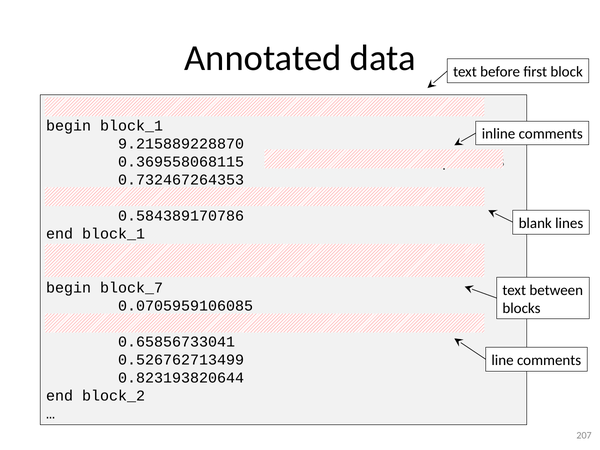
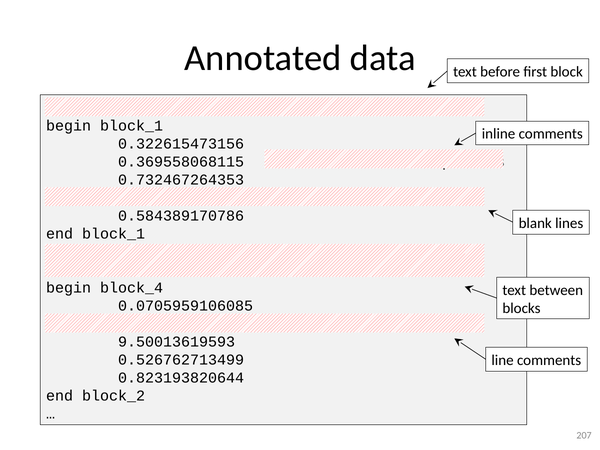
9.215889228870: 9.215889228870 -> 0.322615473156 (181, 144)
block_7: block_7 -> block_4 (132, 288)
0.65856733041: 0.65856733041 -> 9.50013619593 (177, 342)
